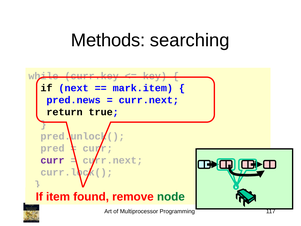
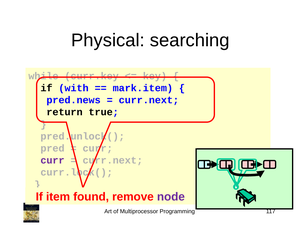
Methods: Methods -> Physical (108, 40)
next: next -> with (74, 88)
node colour: green -> purple (171, 197)
